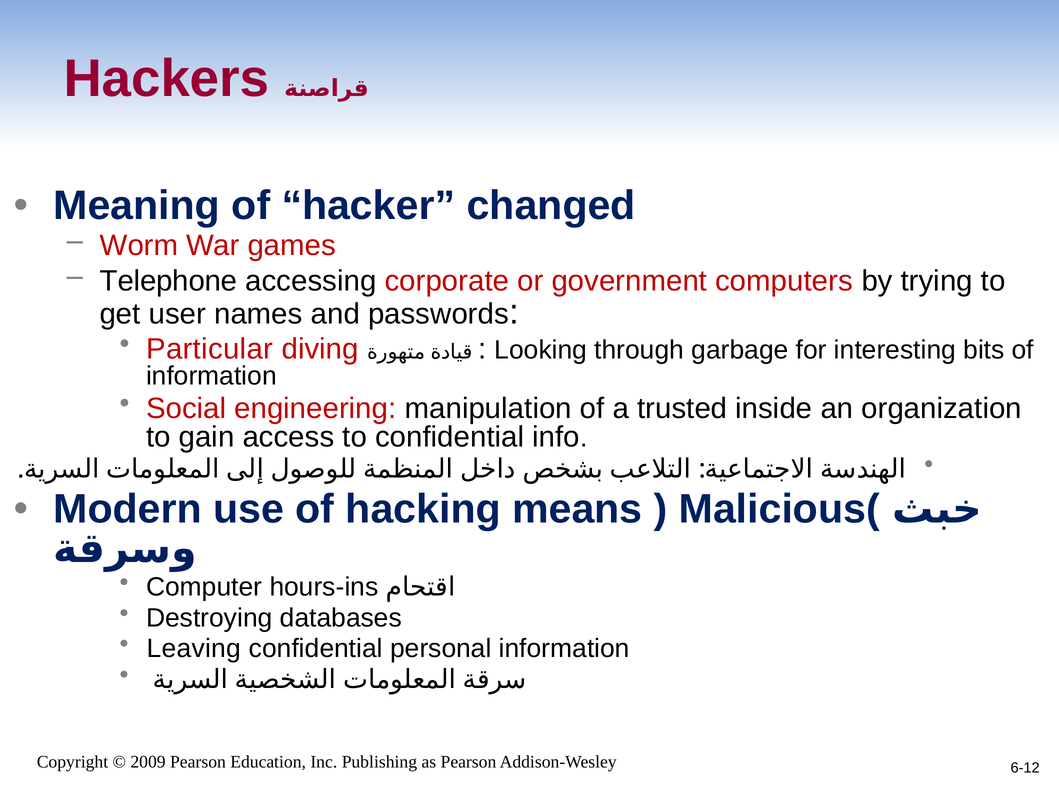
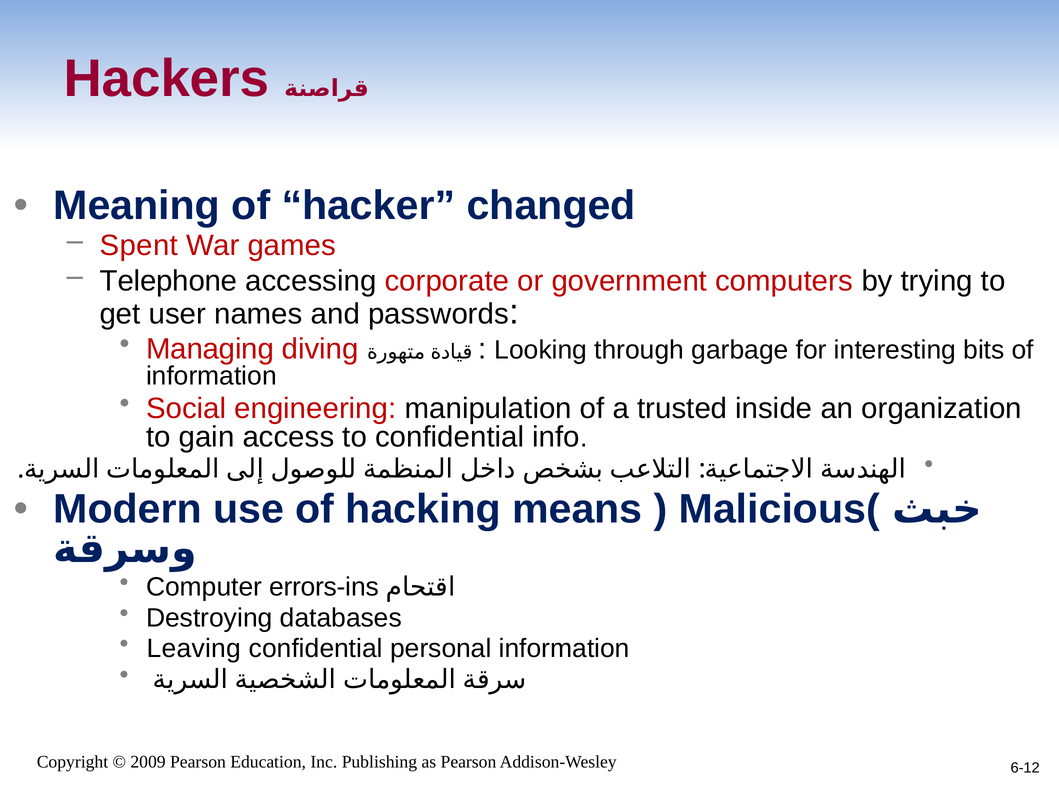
Worm: Worm -> Spent (139, 246)
Particular: Particular -> Managing (210, 349)
hours-ins: hours-ins -> errors-ins (324, 587)
